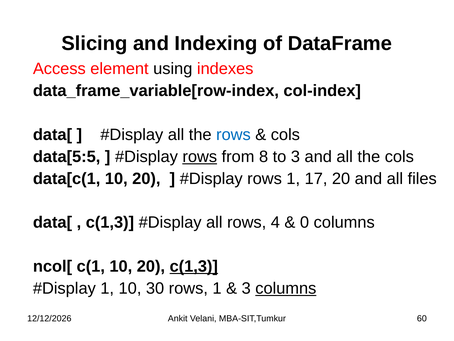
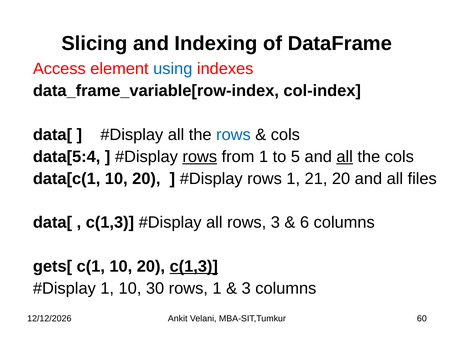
using colour: black -> blue (173, 69)
data[5:5: data[5:5 -> data[5:4 (67, 156)
from 8: 8 -> 1 (264, 156)
to 3: 3 -> 5 (295, 156)
all underline: none -> present (345, 156)
17: 17 -> 21 (316, 178)
rows 4: 4 -> 3 (275, 222)
0: 0 -> 6 (305, 222)
ncol[: ncol[ -> gets[ (53, 266)
columns underline: present -> none (286, 288)
